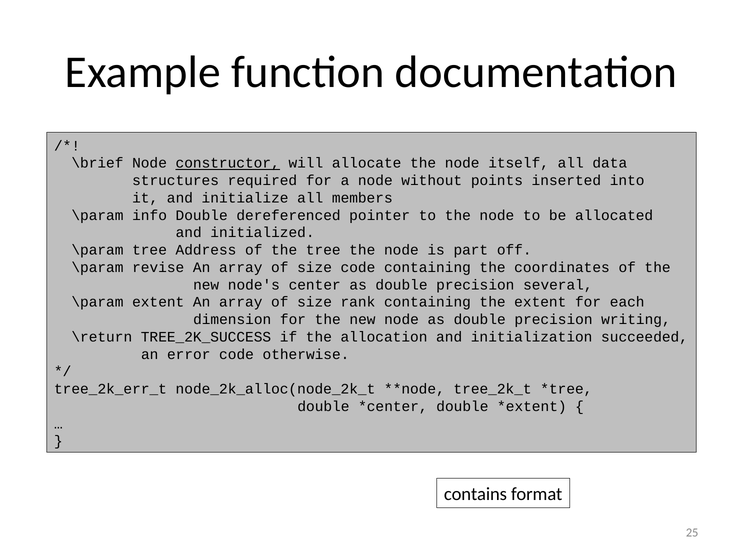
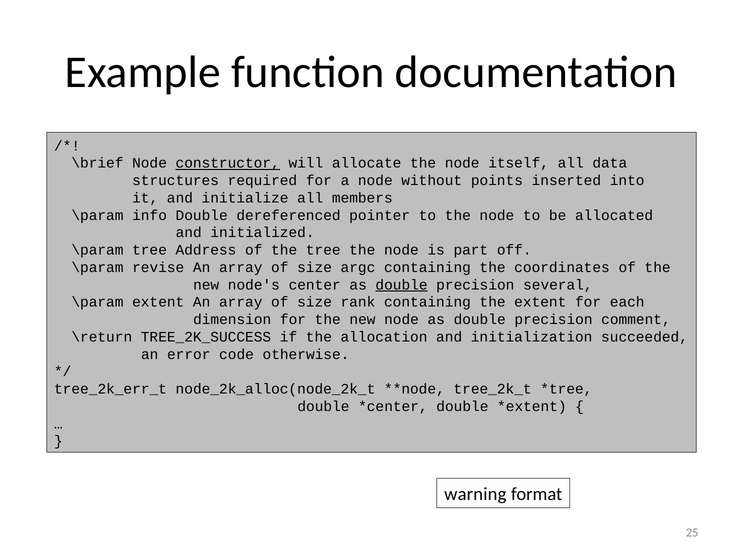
size code: code -> argc (358, 267)
double underline: none -> present (402, 284)
writing: writing -> comment (636, 319)
contains: contains -> warning (475, 494)
